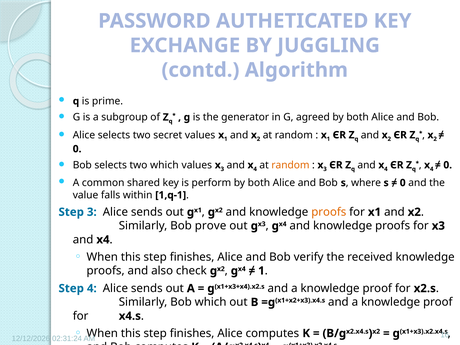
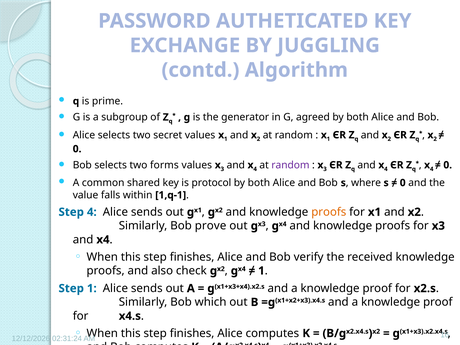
two which: which -> forms (164, 165)
random colour: orange -> purple (290, 165)
perform: perform -> protocol (211, 183)
Step 3: 3 -> 4 (92, 212)
Step 4: 4 -> 1 (92, 288)
